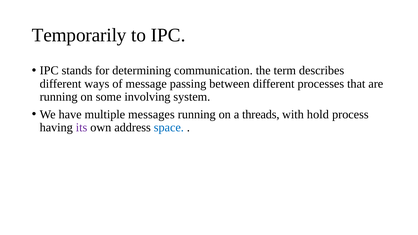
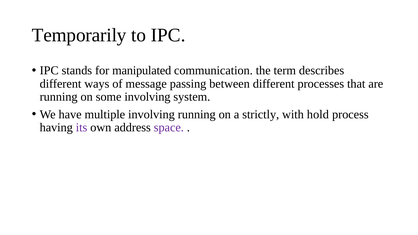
determining: determining -> manipulated (142, 71)
multiple messages: messages -> involving (151, 114)
threads: threads -> strictly (261, 114)
space colour: blue -> purple (169, 128)
